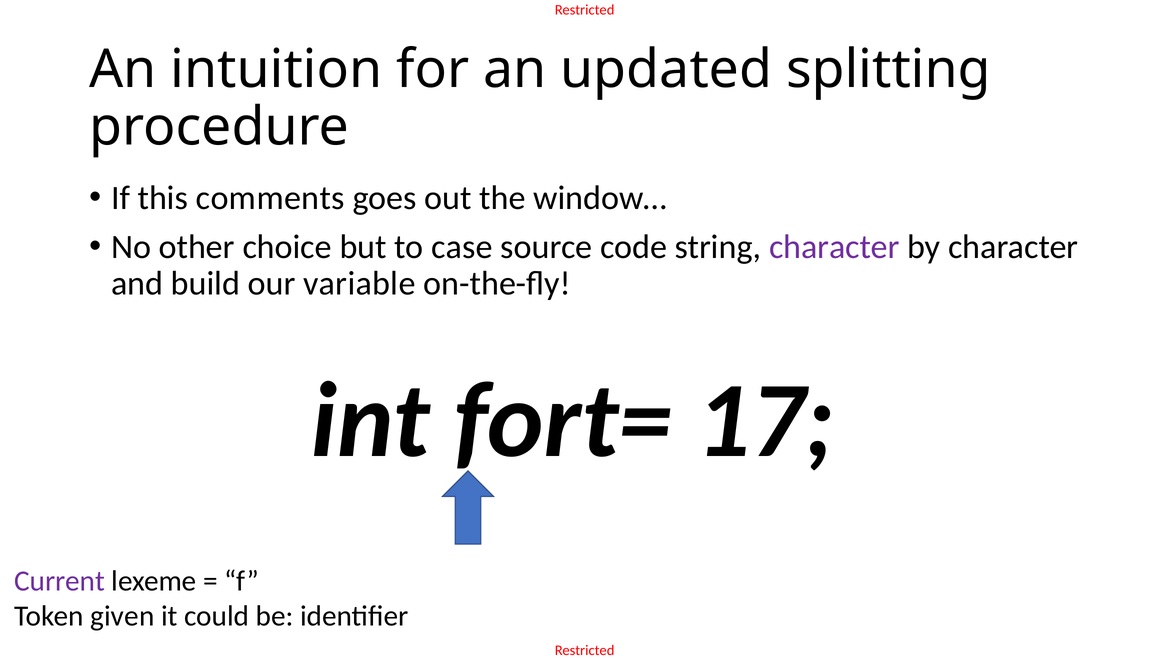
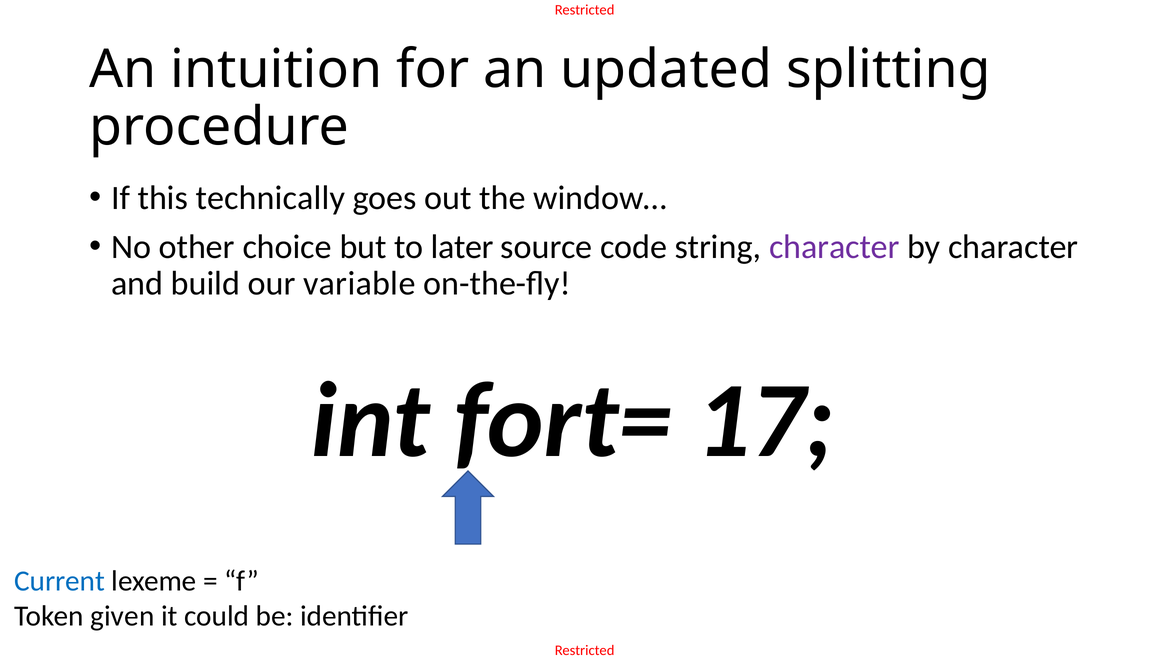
comments: comments -> technically (270, 198)
case: case -> later (462, 247)
Current colour: purple -> blue (60, 581)
